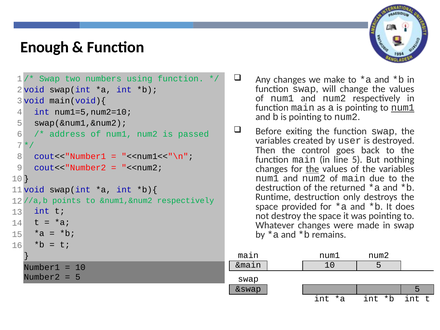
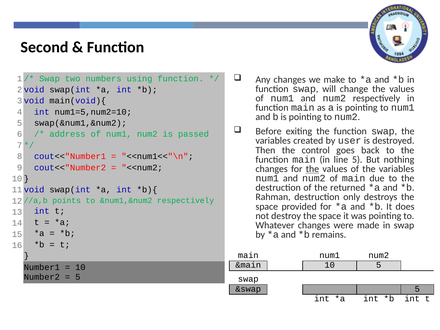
Enough: Enough -> Second (44, 47)
num1 underline: present -> none (403, 108)
Runtime: Runtime -> Rahman (273, 197)
